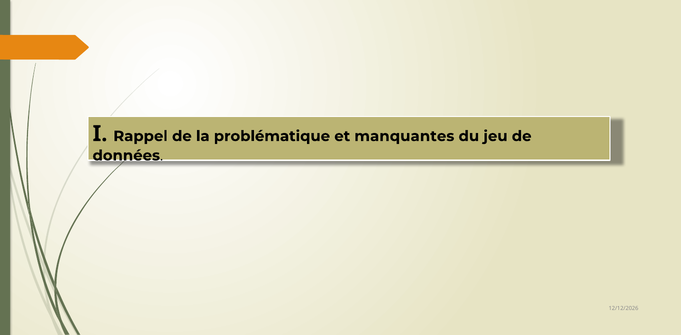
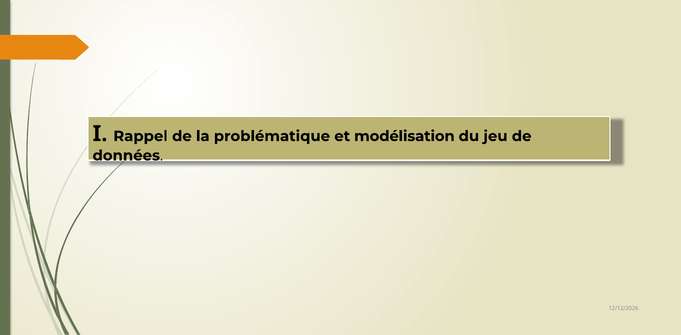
manquantes: manquantes -> modélisation (404, 136)
